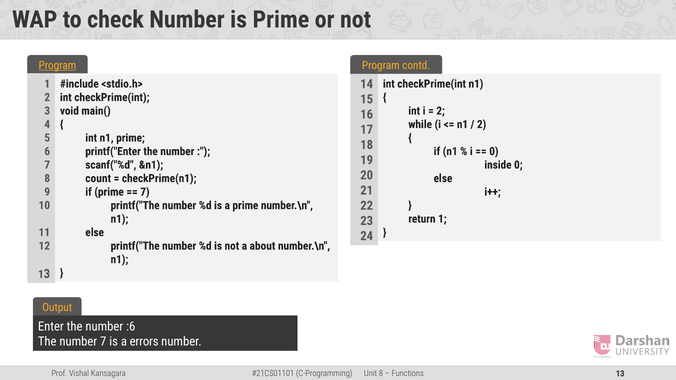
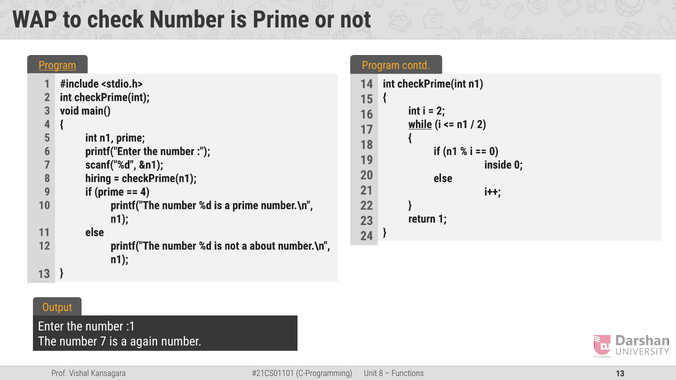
while underline: none -> present (420, 124)
count: count -> hiring (98, 179)
7: 7 -> 4 (145, 192)
:6: :6 -> :1 (131, 327)
errors: errors -> again (144, 342)
